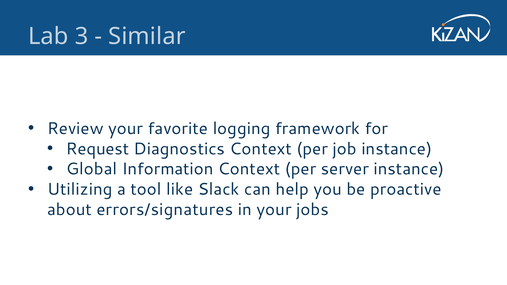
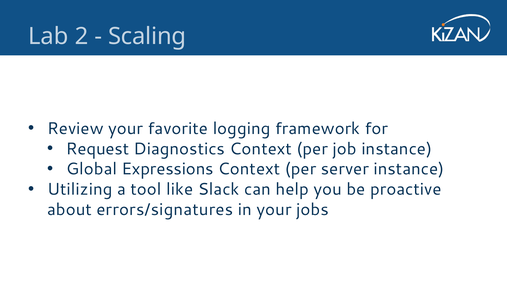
3: 3 -> 2 (82, 36)
Similar: Similar -> Scaling (147, 36)
Information: Information -> Expressions (168, 169)
